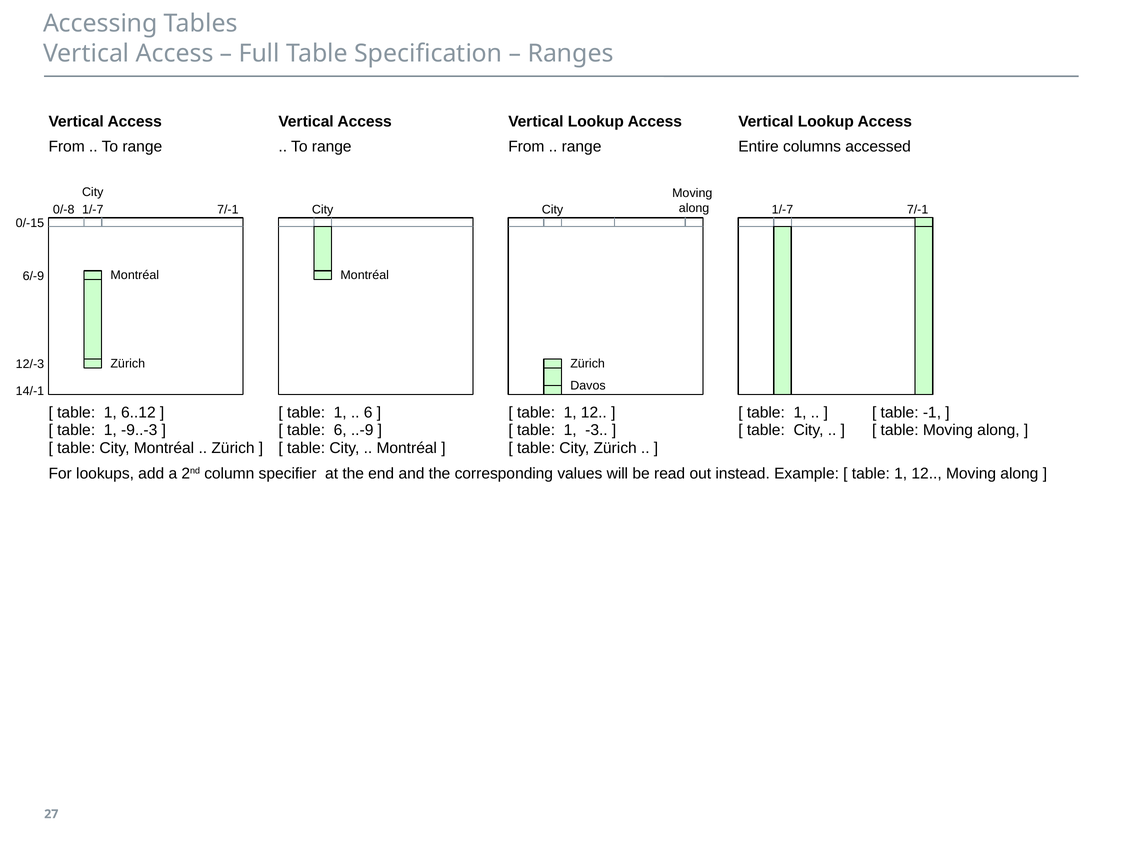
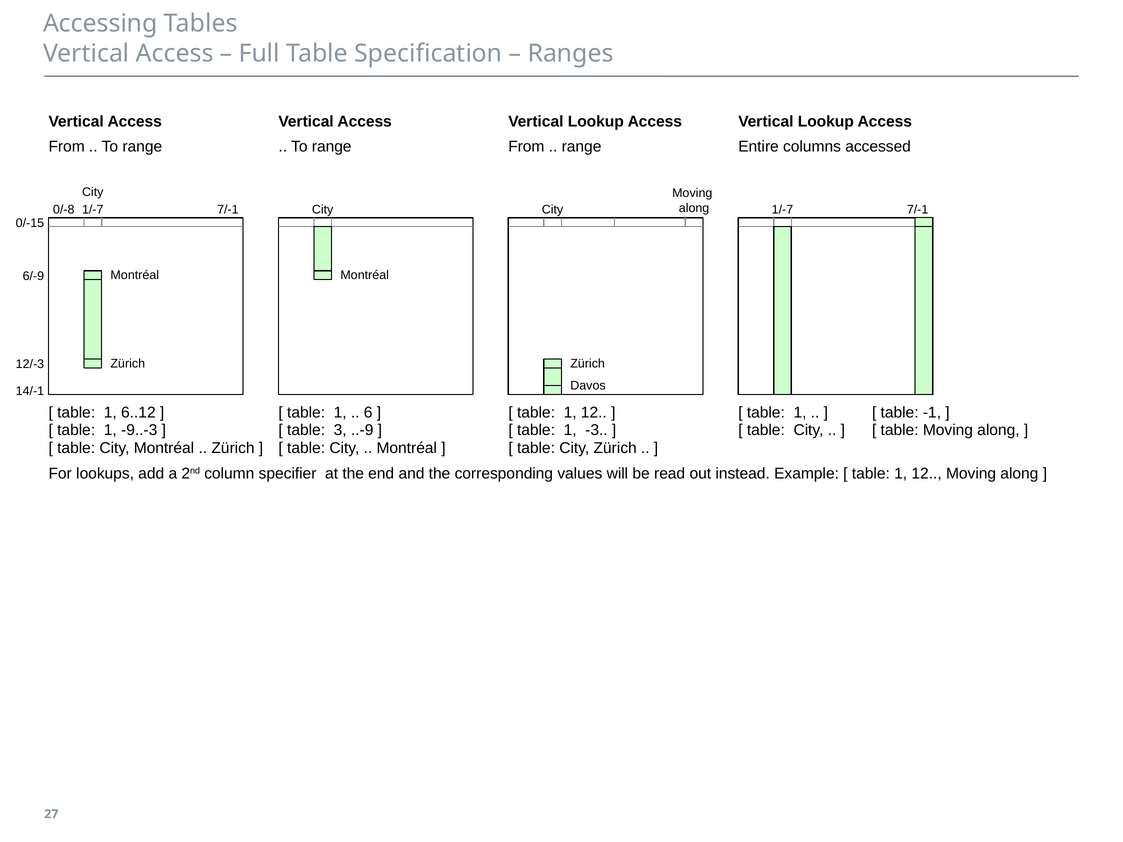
table 6: 6 -> 3 (340, 430)
